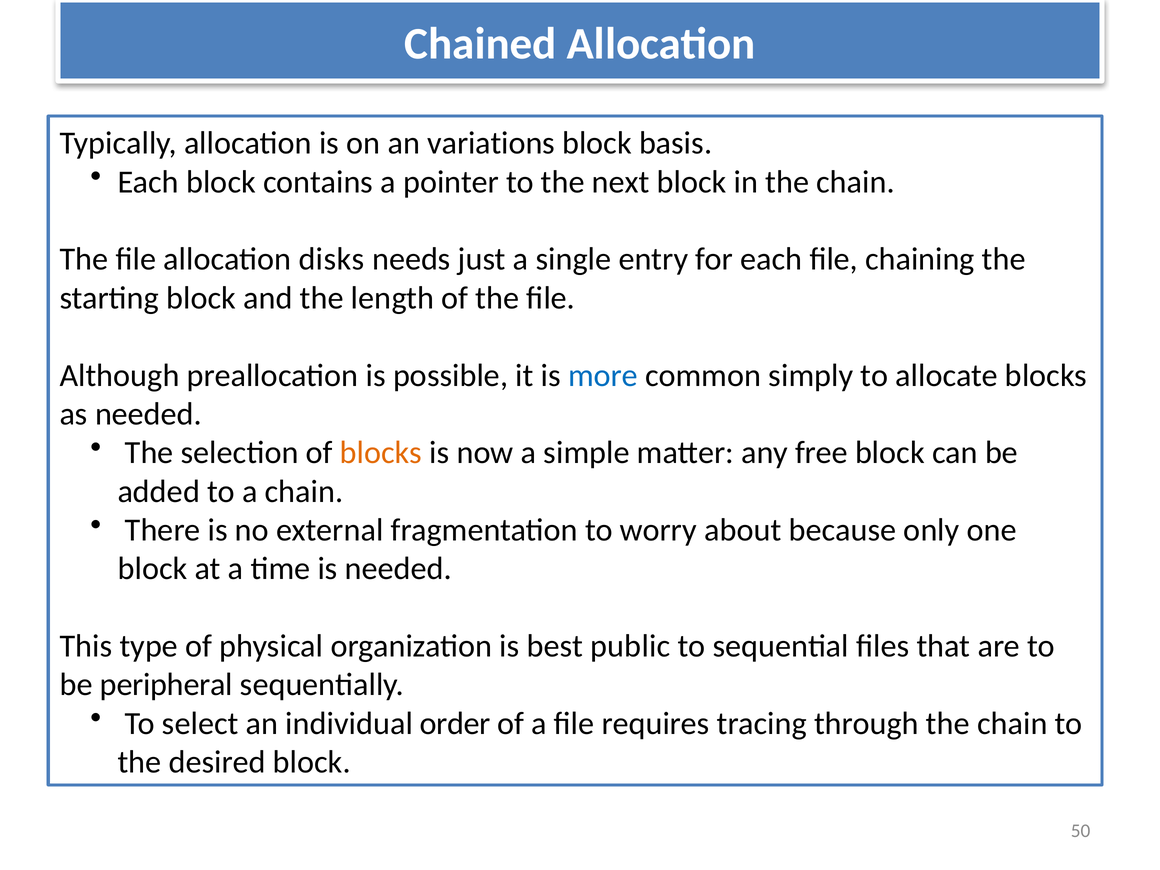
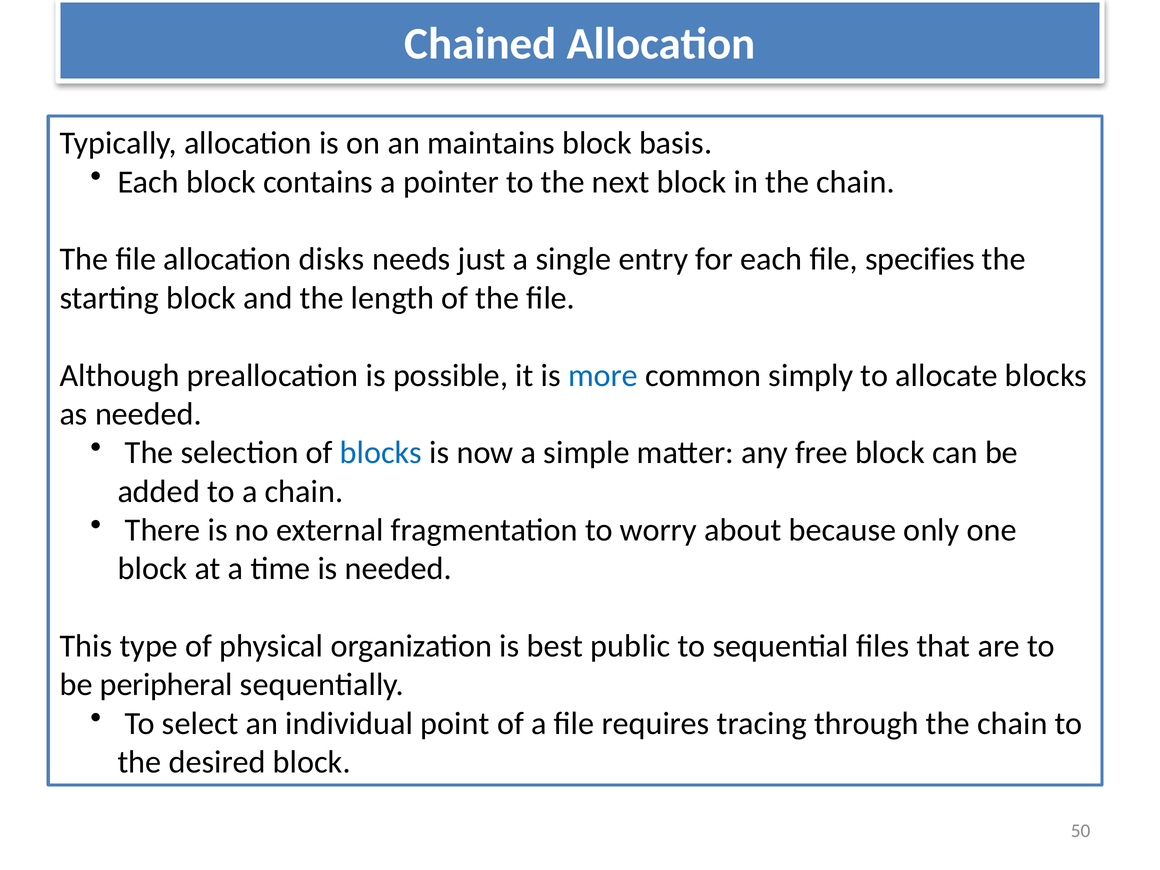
variations: variations -> maintains (491, 143)
chaining: chaining -> specifies (920, 259)
blocks colour: orange -> blue (381, 453)
order: order -> point (455, 724)
